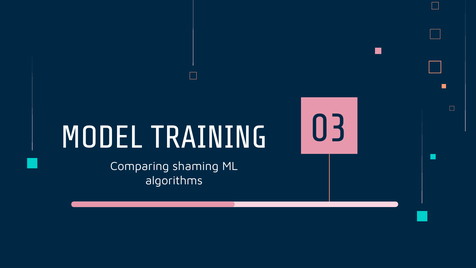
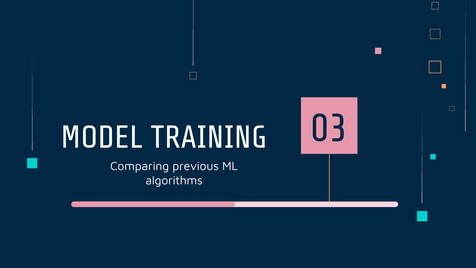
shaming: shaming -> previous (196, 166)
